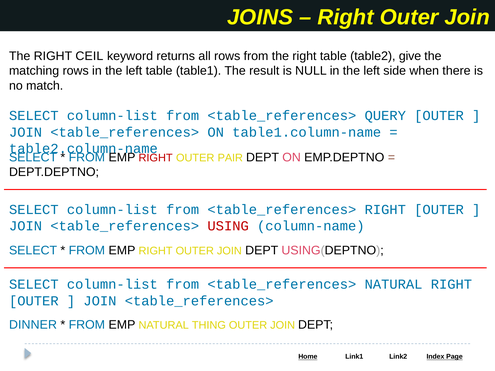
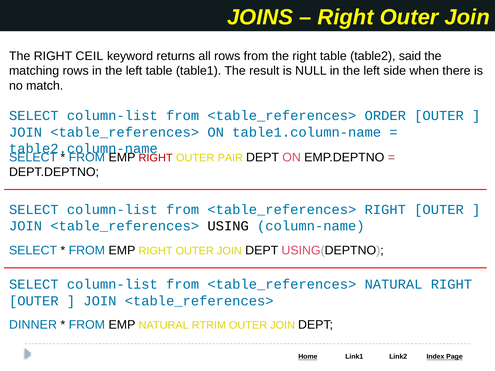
give: give -> said (410, 56)
QUERY: QUERY -> ORDER (385, 116)
USING colour: red -> black (228, 226)
THING: THING -> RTRIM (209, 325)
